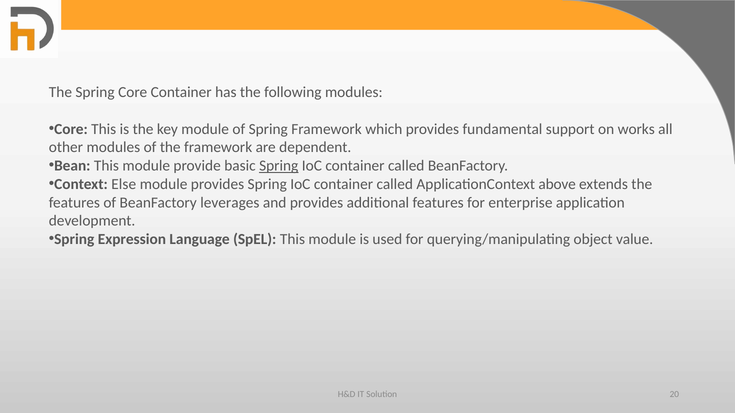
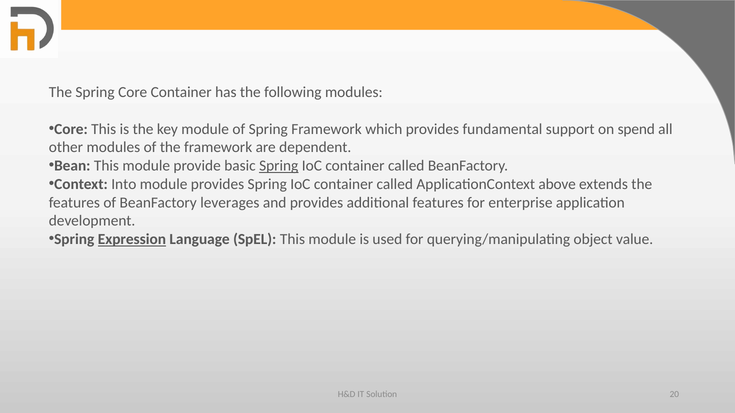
works: works -> spend (636, 129)
Else: Else -> Into (124, 184)
Expression underline: none -> present (132, 239)
